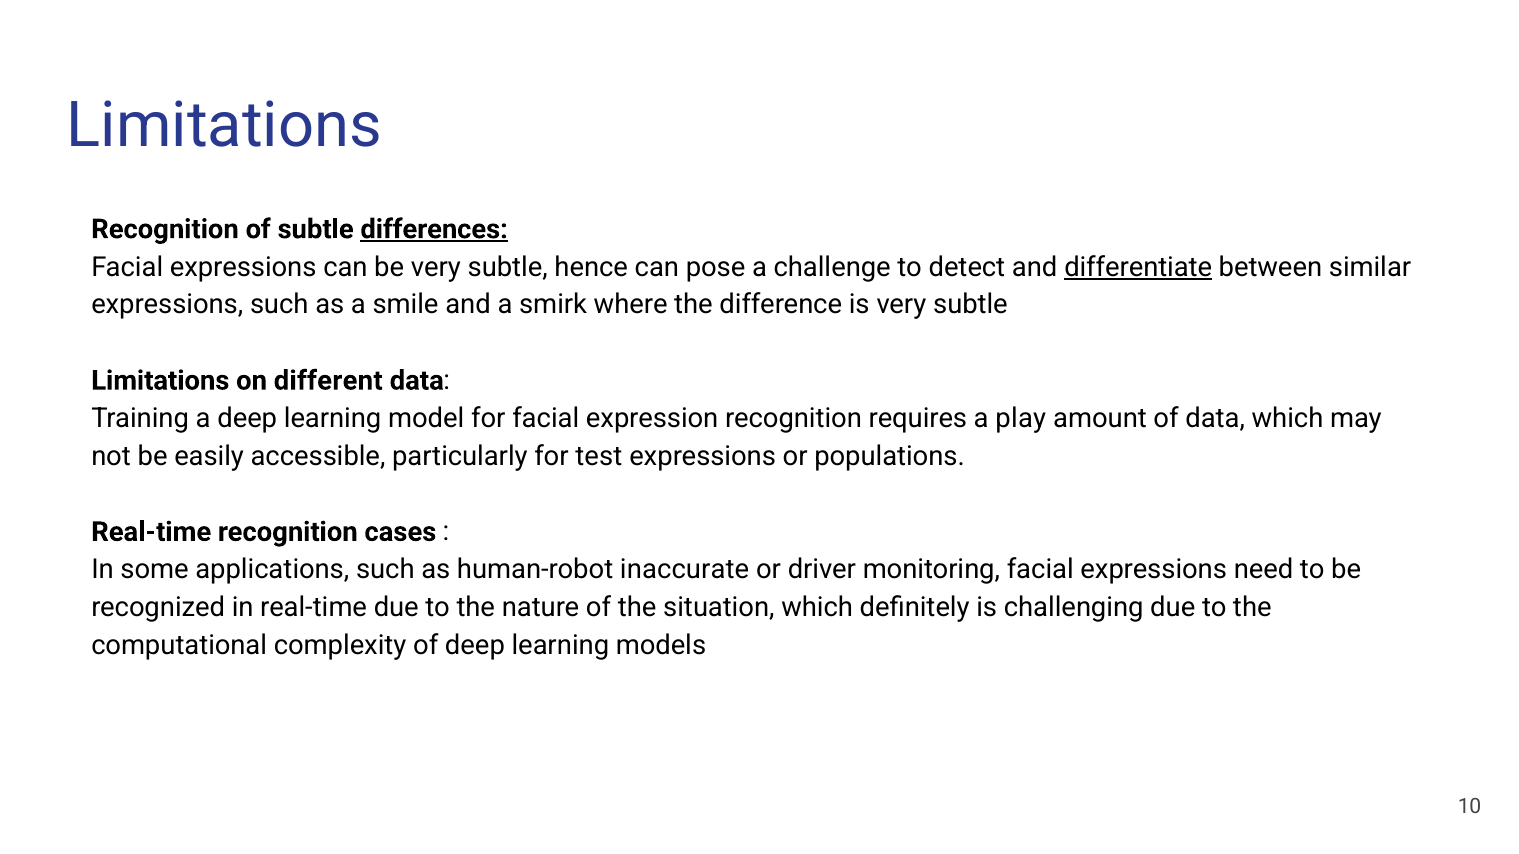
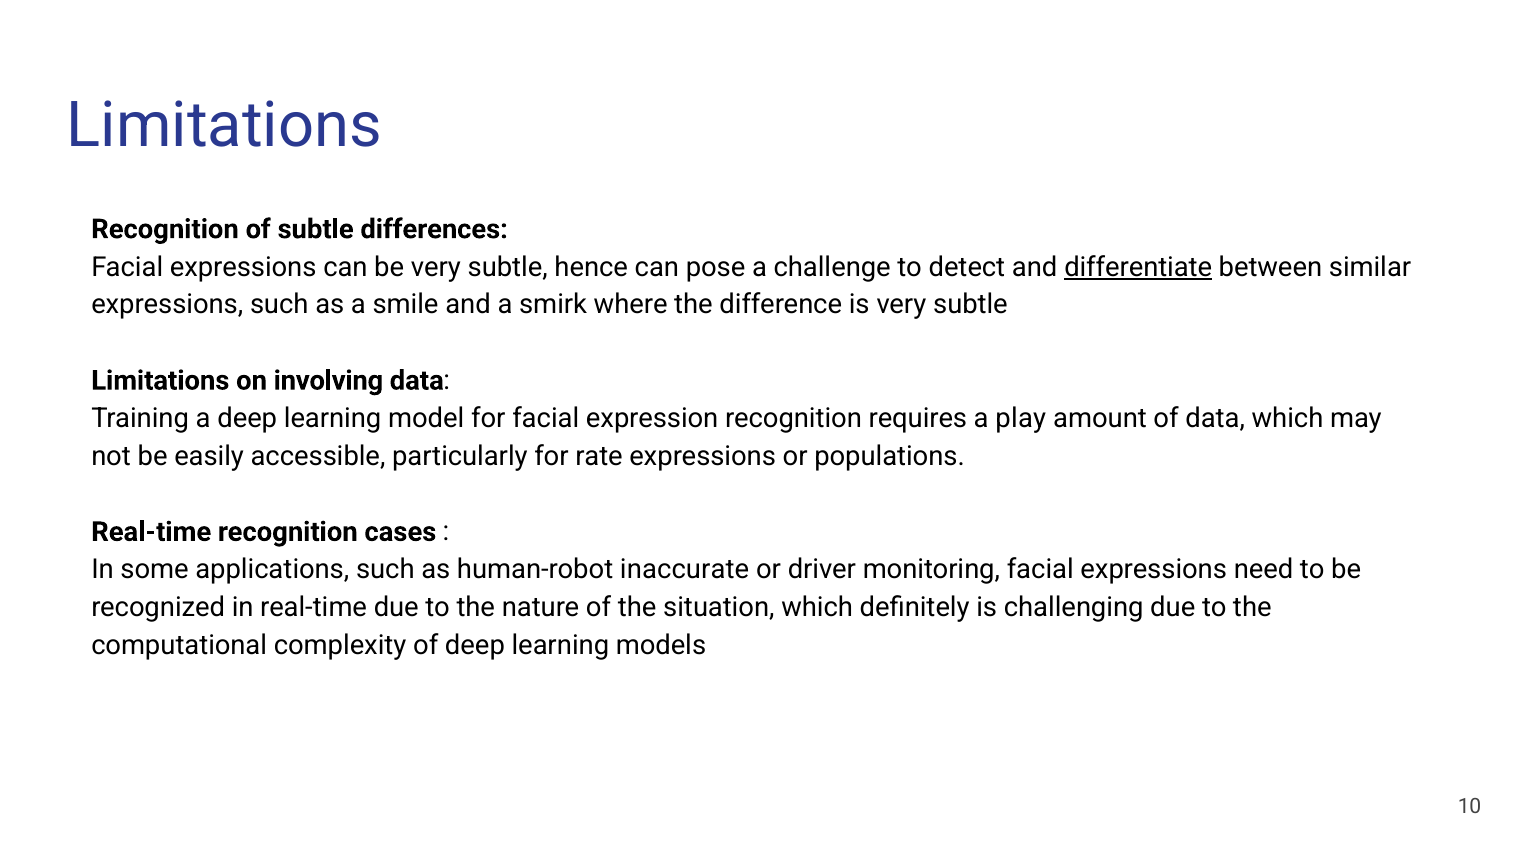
differences underline: present -> none (434, 229)
different: different -> involving (328, 381)
test: test -> rate (599, 456)
